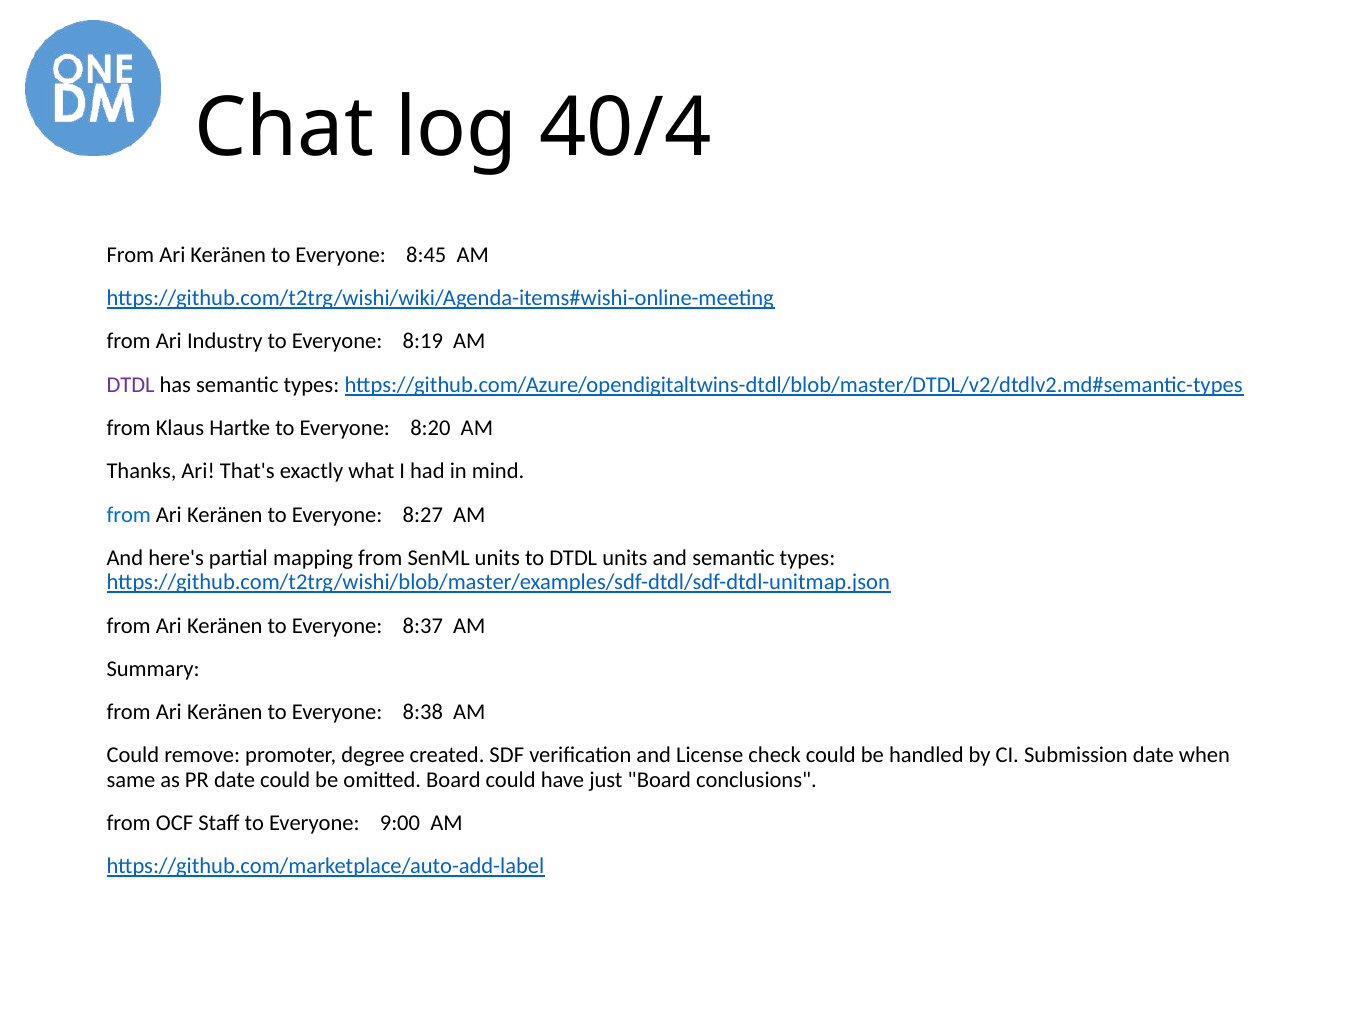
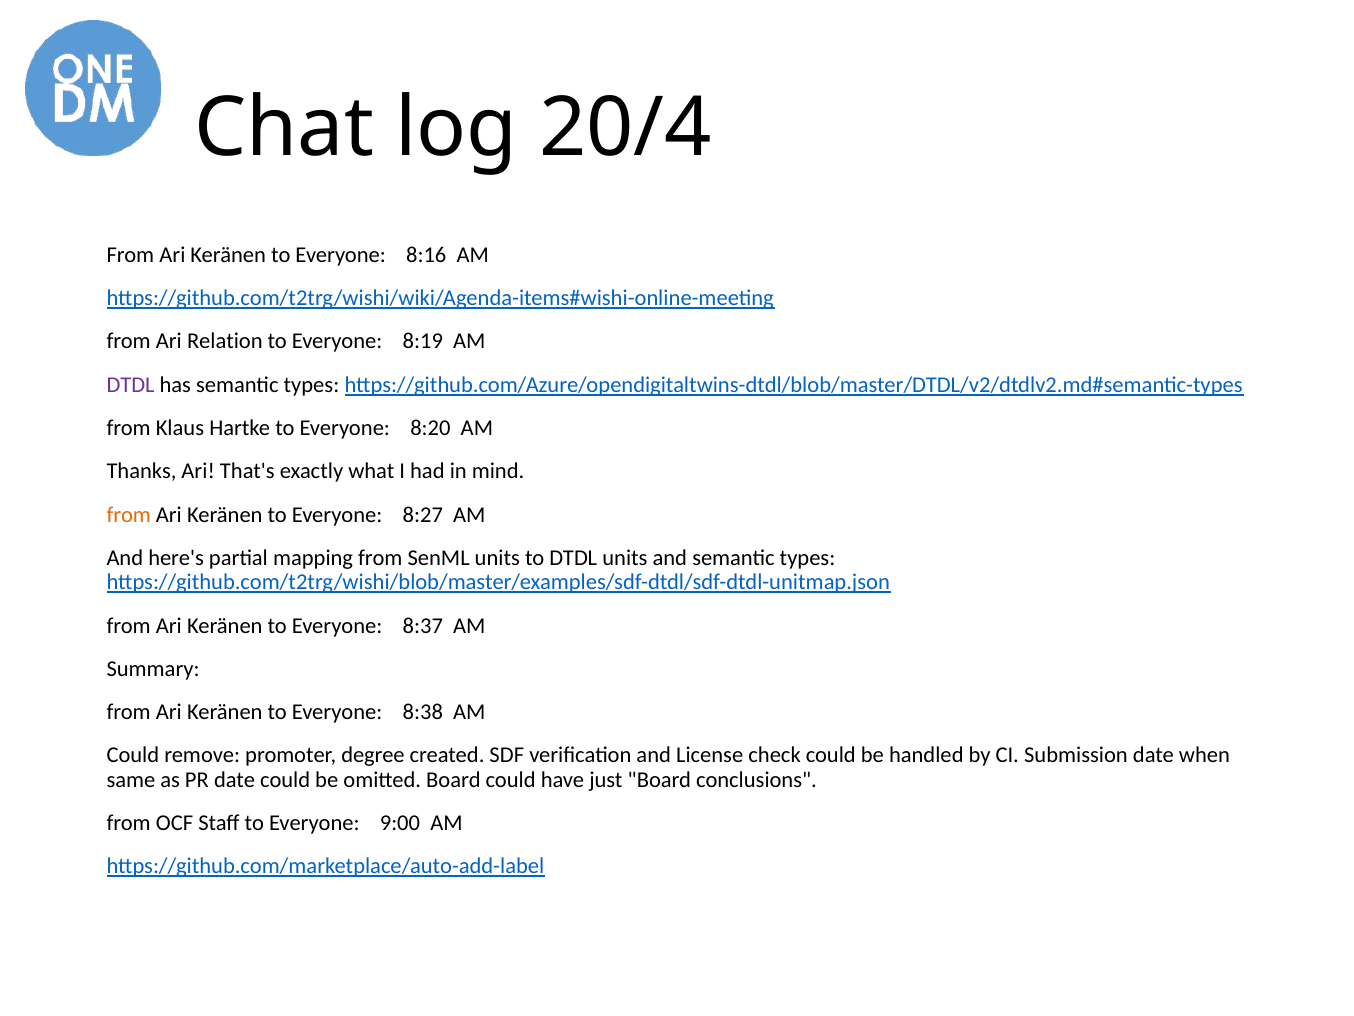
40/4: 40/4 -> 20/4 (626, 128)
8:45: 8:45 -> 8:16 (426, 255)
Industry: Industry -> Relation (225, 341)
from colour: blue -> orange (129, 514)
